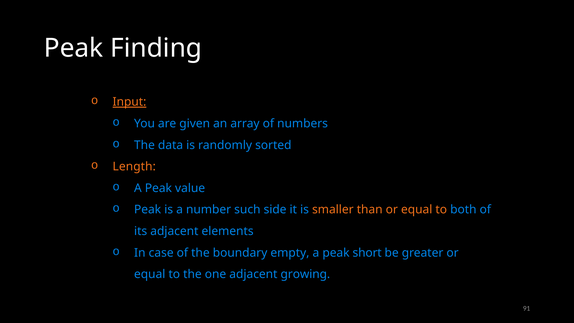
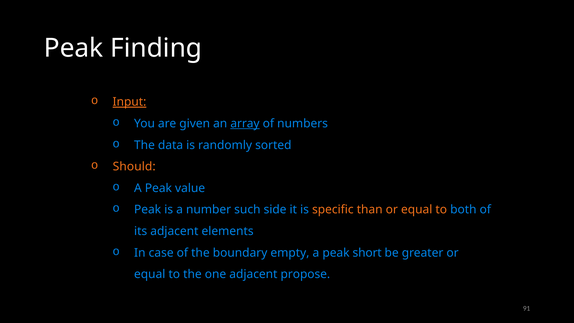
array underline: none -> present (245, 123)
Length: Length -> Should (134, 167)
smaller: smaller -> specific (333, 210)
growing: growing -> propose (305, 274)
